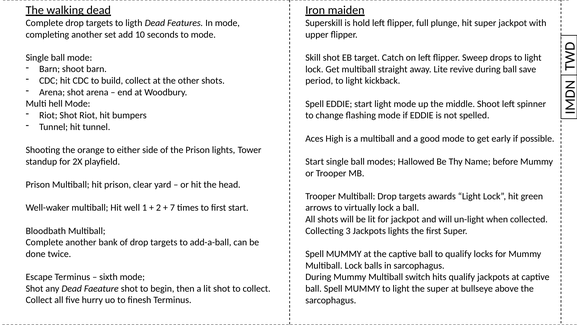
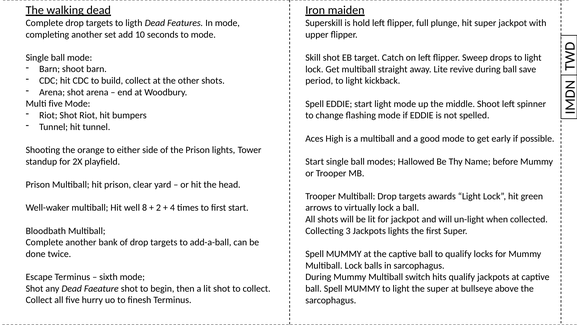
Multi hell: hell -> five (56, 104)
1: 1 -> 8 (145, 207)
7: 7 -> 4 (172, 207)
